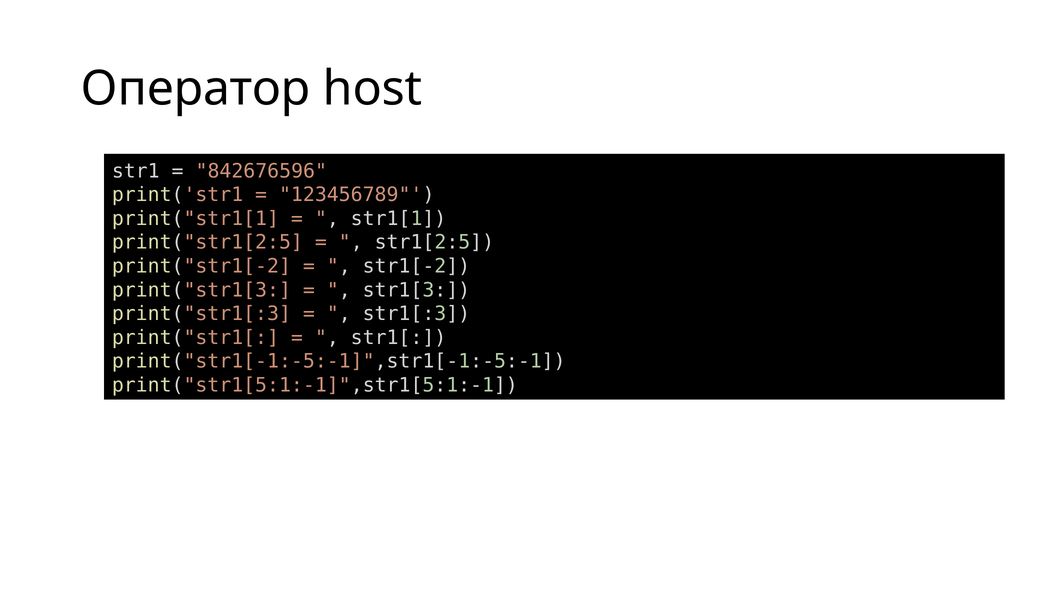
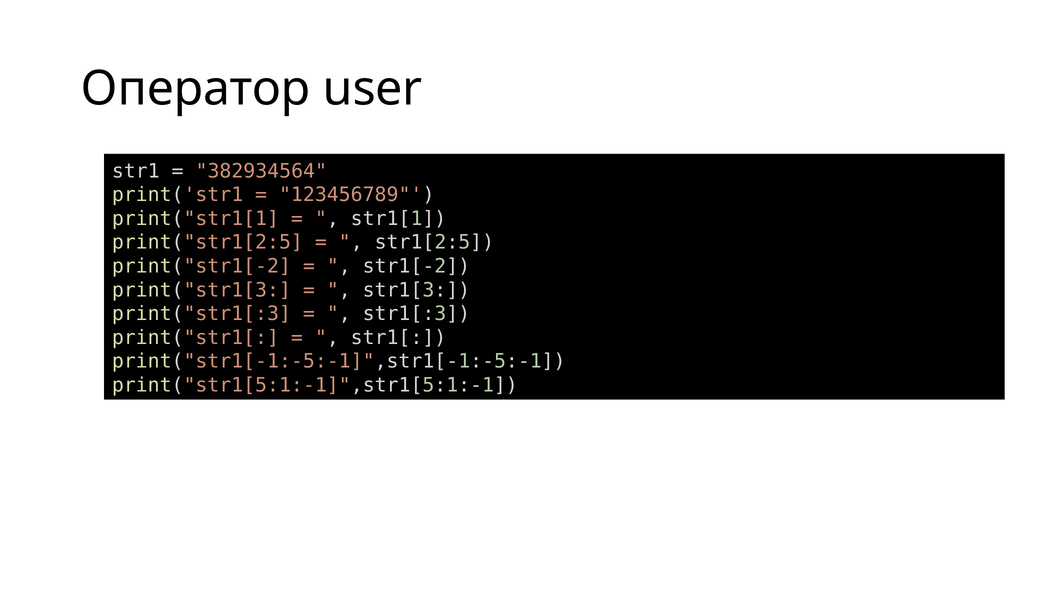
host: host -> user (373, 89)
842676596: 842676596 -> 382934564 (261, 171)
